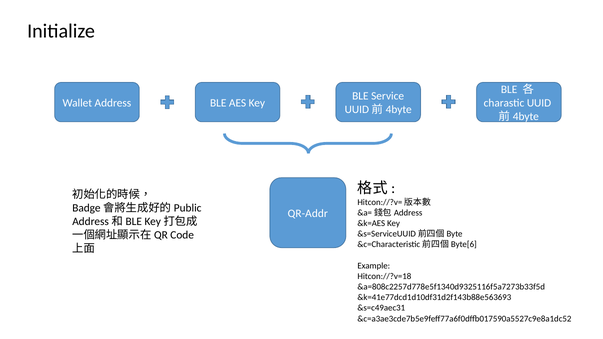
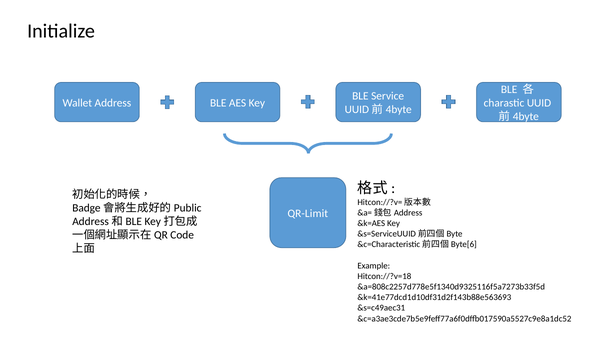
QR-Addr: QR-Addr -> QR-Limit (308, 214)
